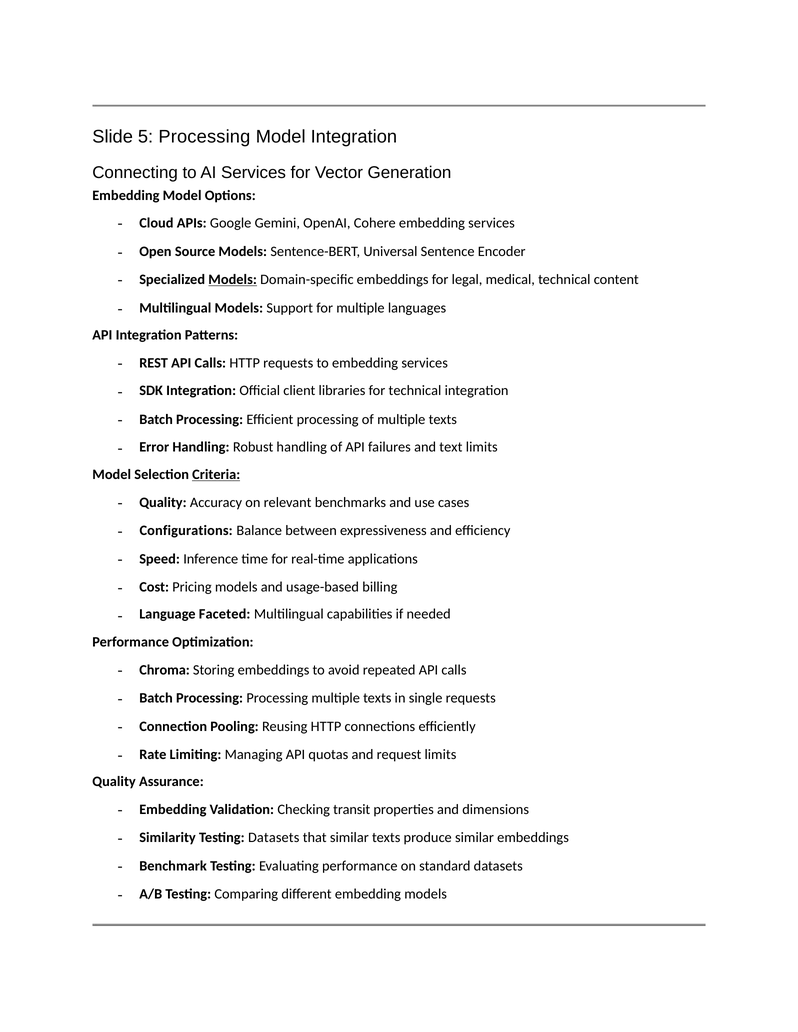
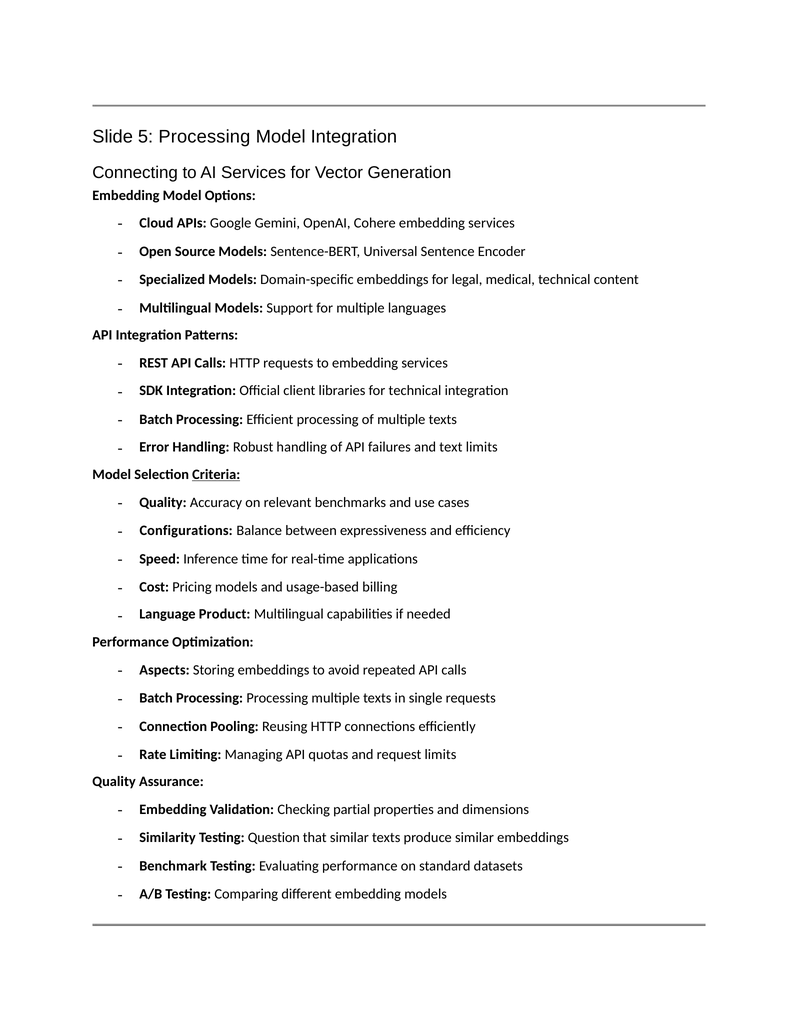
Models underline: present -> none (233, 280)
Faceted: Faceted -> Product (225, 615)
Chroma: Chroma -> Aspects (164, 670)
transit: transit -> partial (352, 810)
Testing Datasets: Datasets -> Question (274, 838)
